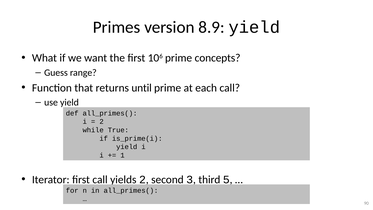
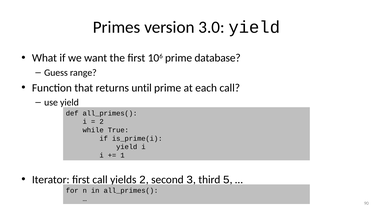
8.9: 8.9 -> 3.0 (212, 27)
concepts: concepts -> database (218, 58)
